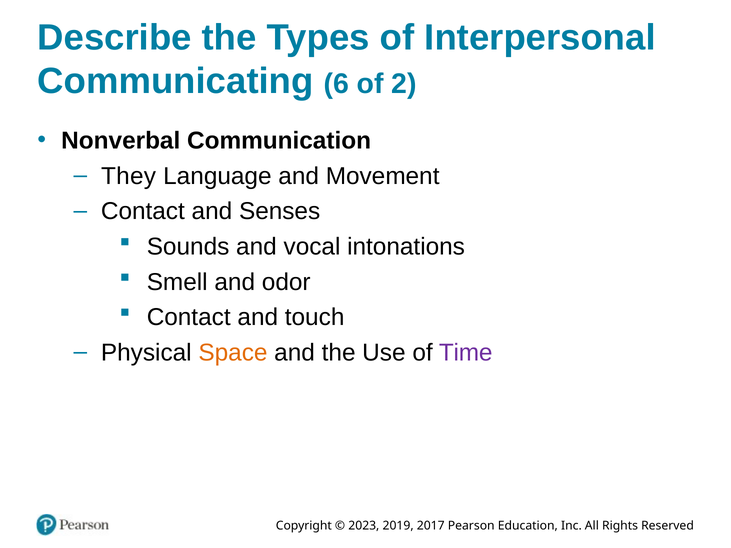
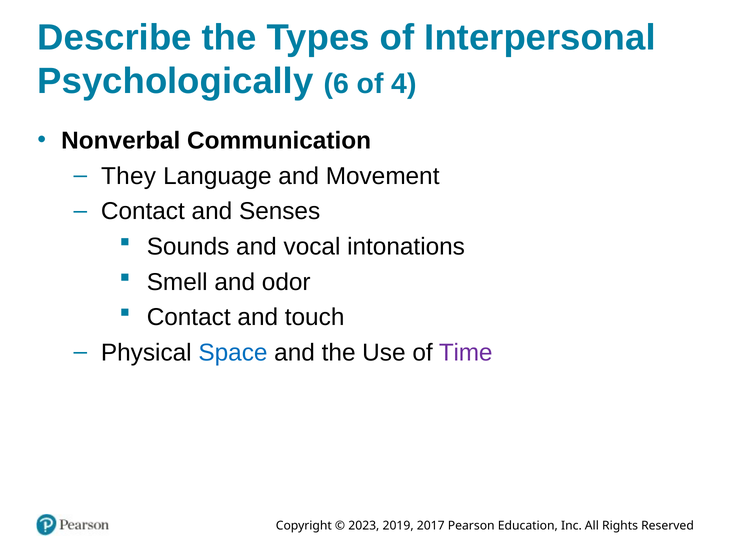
Communicating: Communicating -> Psychologically (175, 81)
2: 2 -> 4 (404, 84)
Space colour: orange -> blue (233, 353)
